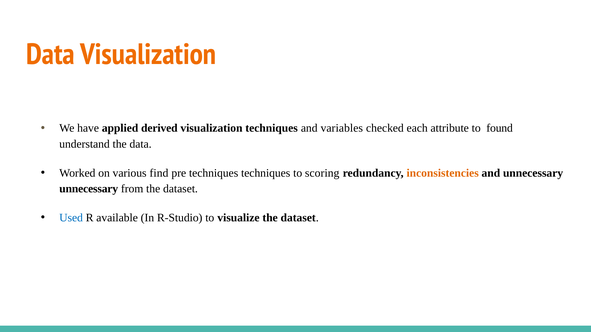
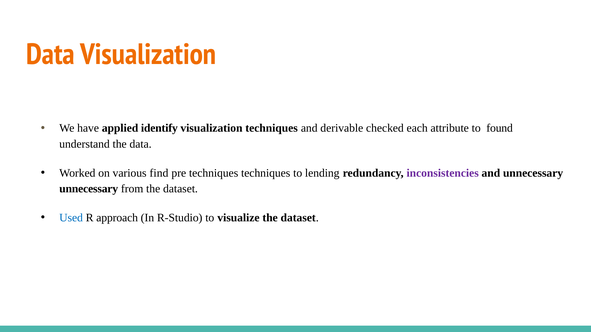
derived: derived -> identify (159, 128)
variables: variables -> derivable (342, 128)
scoring: scoring -> lending (322, 173)
inconsistencies colour: orange -> purple (443, 173)
available: available -> approach (117, 218)
